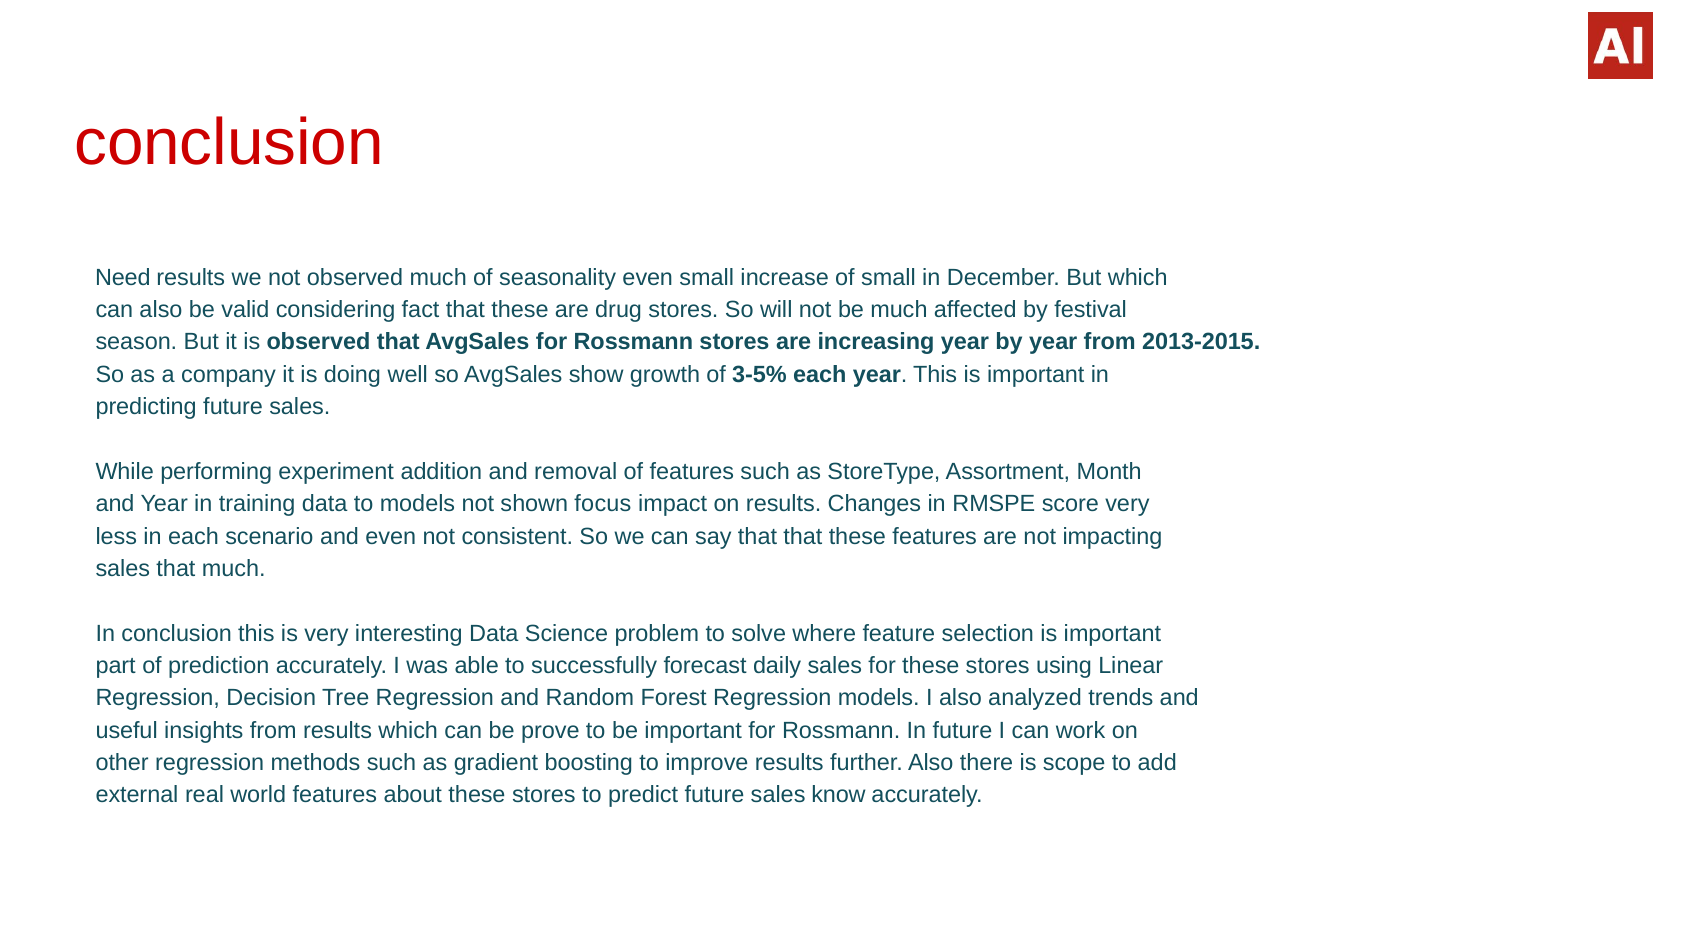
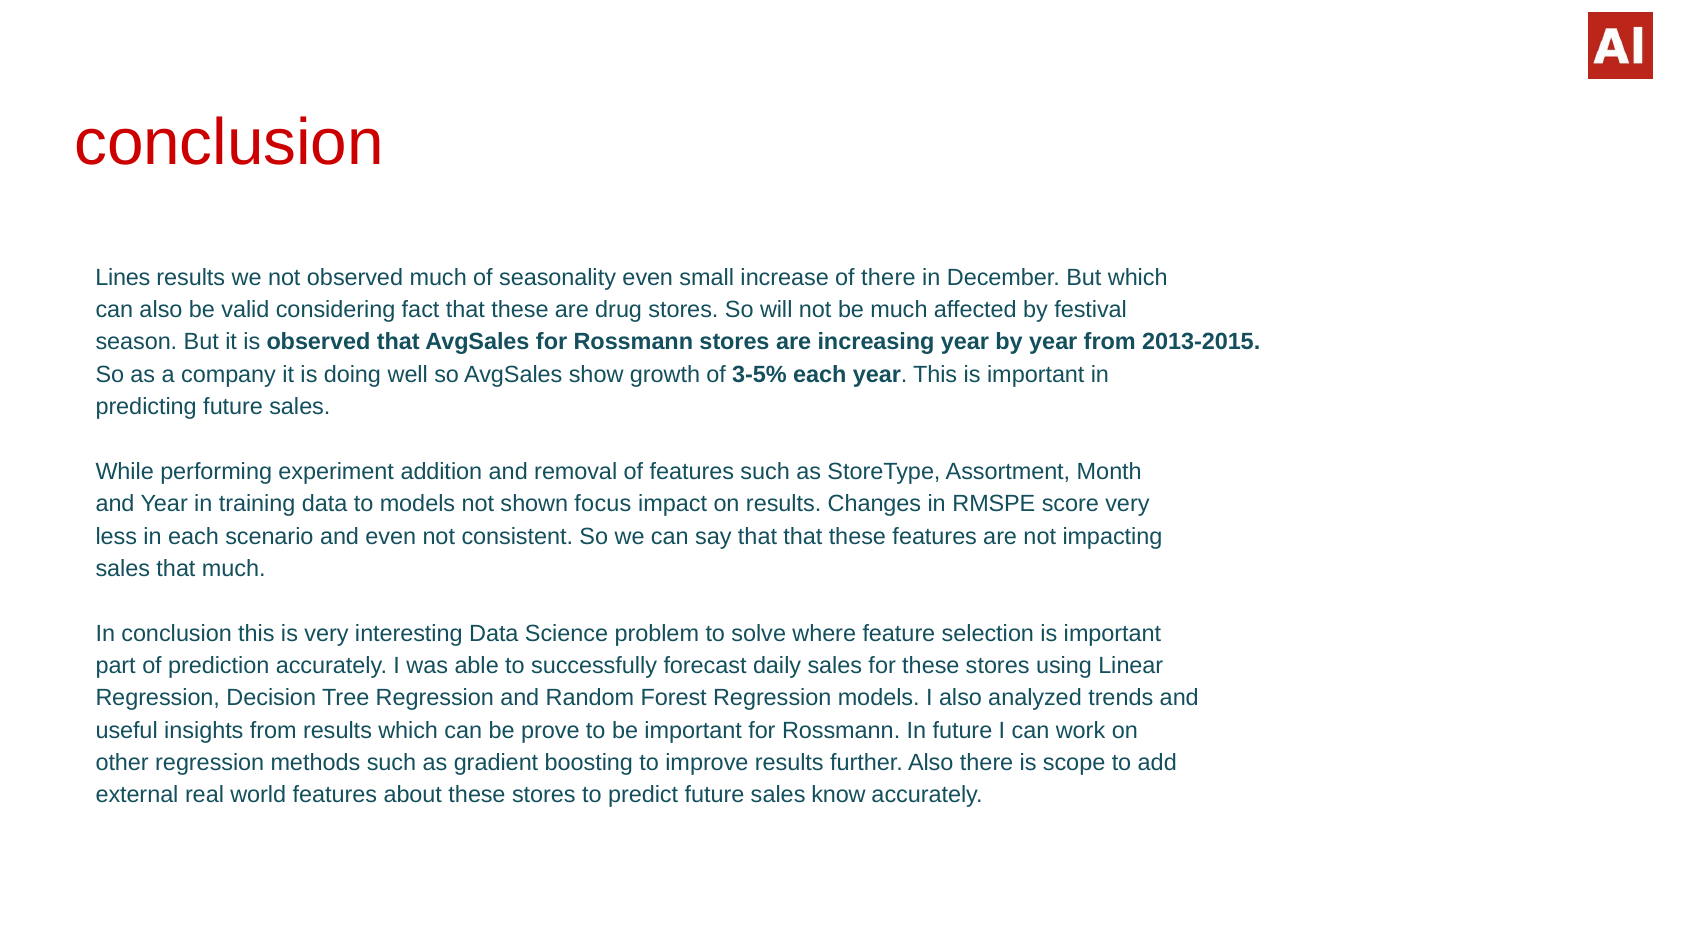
Need: Need -> Lines (123, 278)
of small: small -> there (888, 278)
